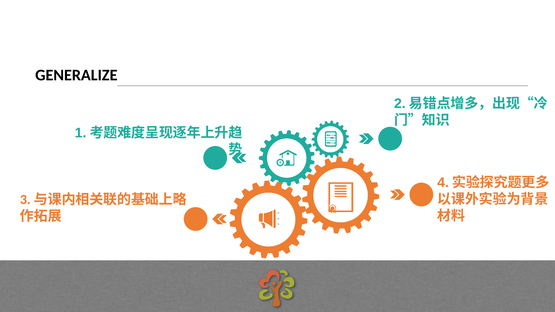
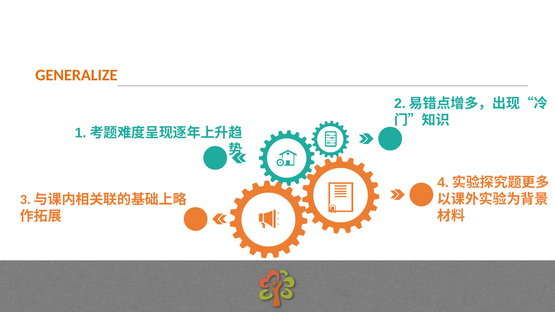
GENERALIZE colour: black -> orange (76, 75)
